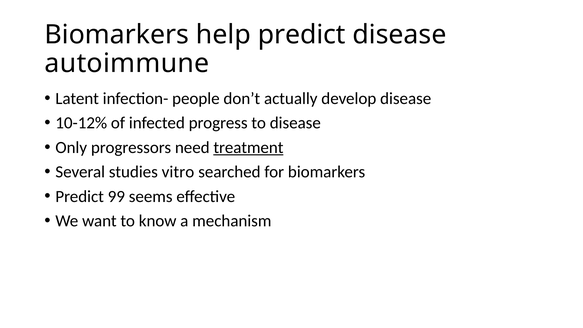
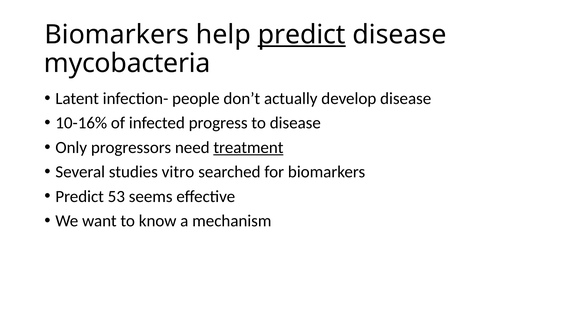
predict underline: none -> present (302, 35)
autoimmune: autoimmune -> mycobacteria (127, 63)
10-12%: 10-12% -> 10-16% (81, 123)
99: 99 -> 53 (116, 196)
